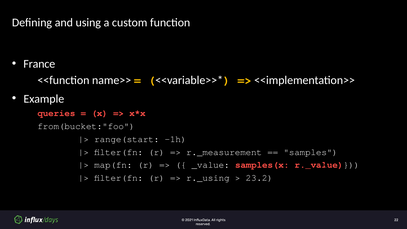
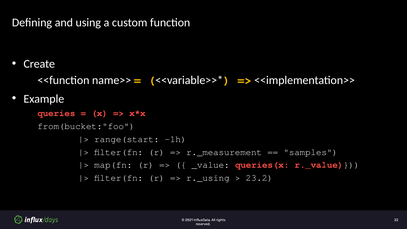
France: France -> Create (39, 64)
samples(x: samples(x -> queries(x (262, 165)
